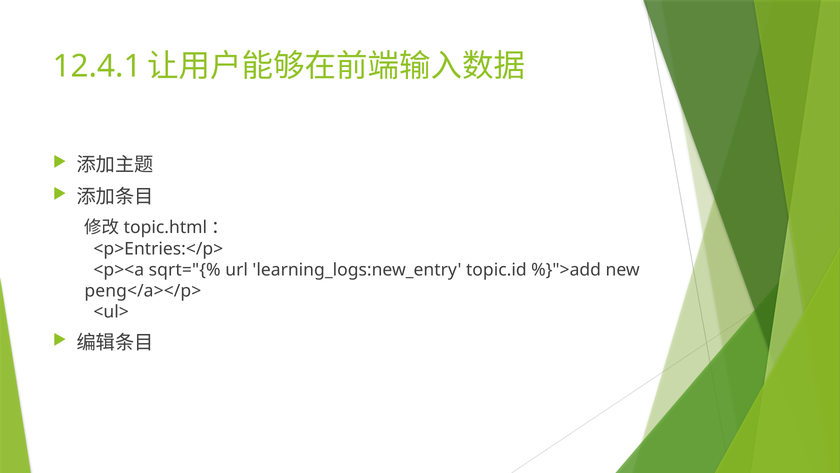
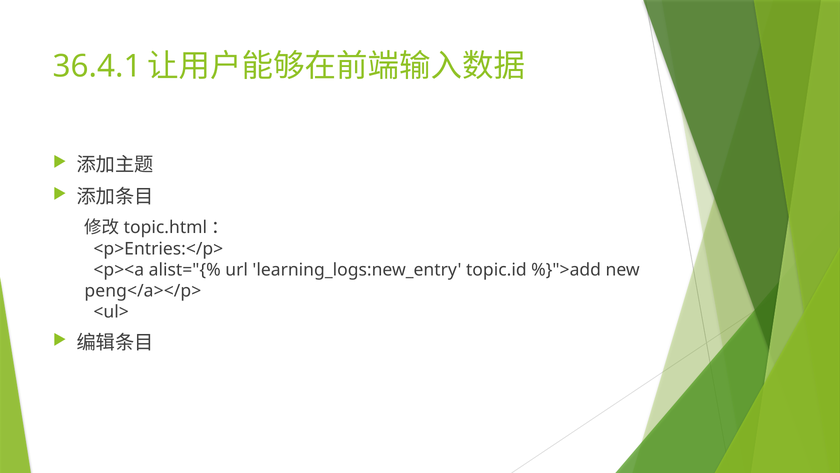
12.4.1: 12.4.1 -> 36.4.1 (97, 66)
sqrt="{%: sqrt="{% -> alist="{% (185, 269)
